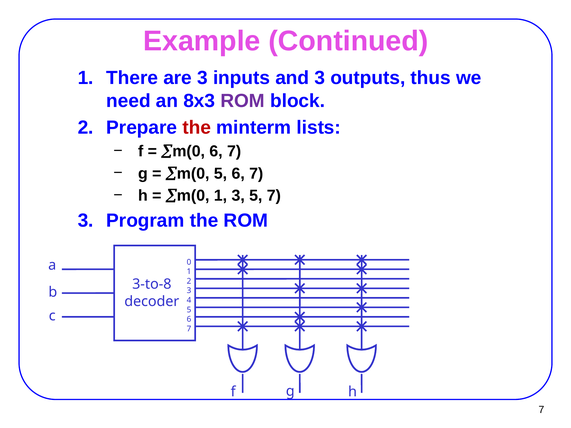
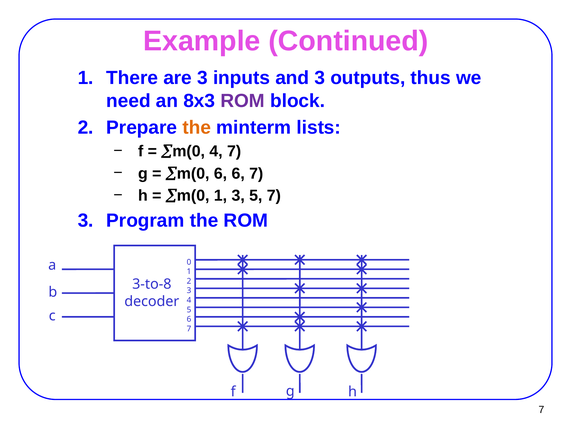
the colour: red -> orange (197, 128)
6: 6 -> 4 (216, 151)
5: 5 -> 6 (220, 174)
